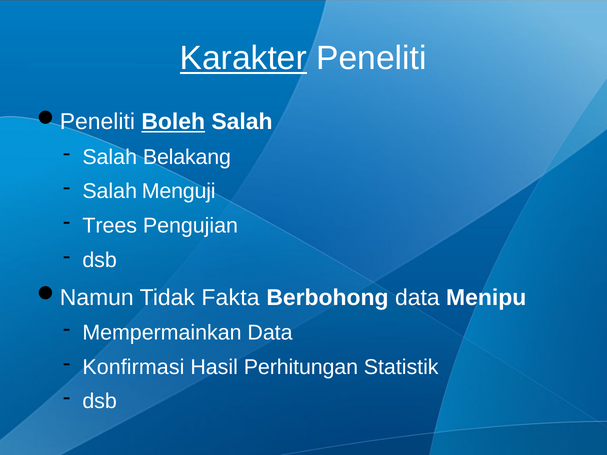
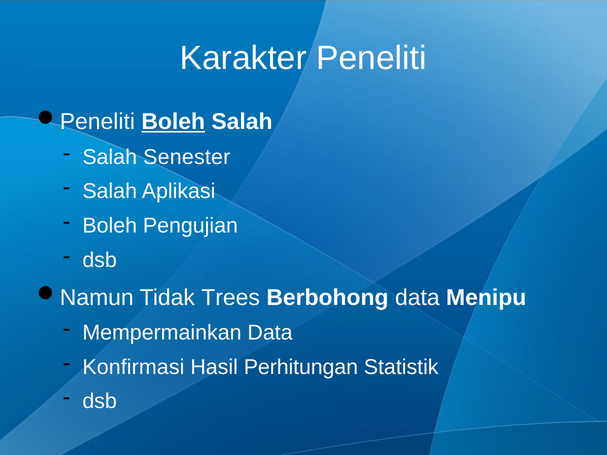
Karakter underline: present -> none (243, 58)
Belakang: Belakang -> Senester (187, 157)
Menguji: Menguji -> Aplikasi (179, 191)
Trees: Trees -> Boleh (110, 226)
Fakta: Fakta -> Trees (231, 298)
